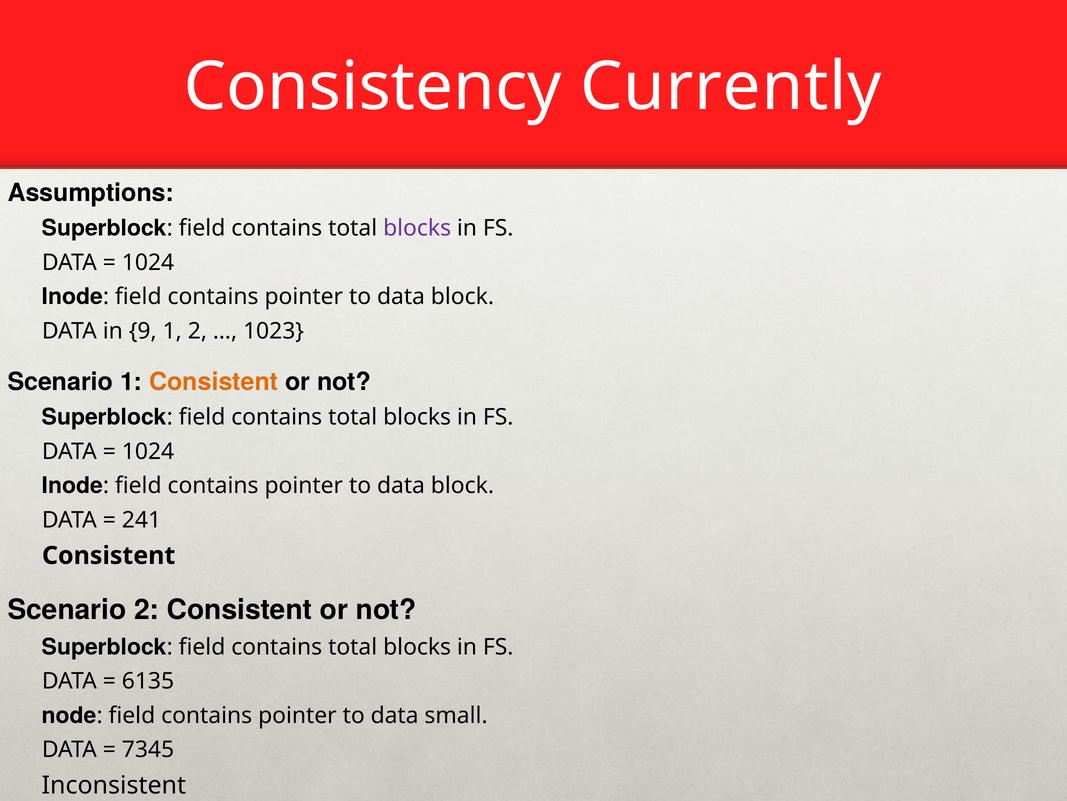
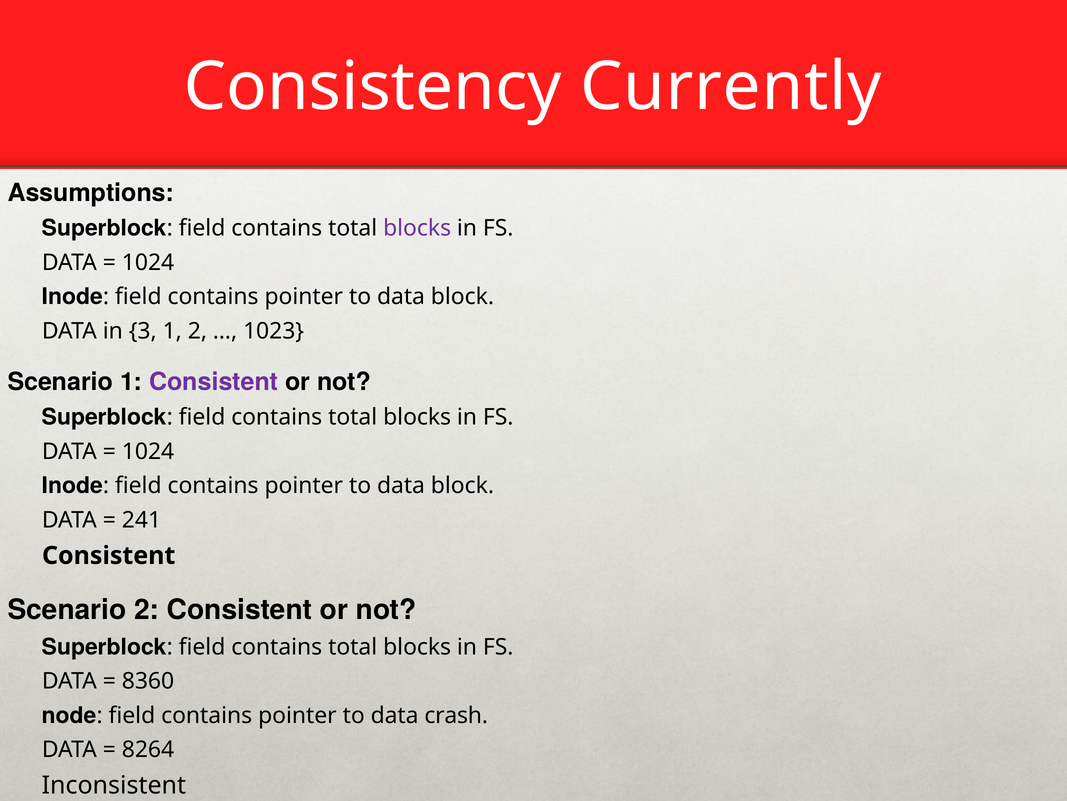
9: 9 -> 3 (143, 331)
Consistent colour: orange -> purple (214, 382)
6135: 6135 -> 8360 (148, 681)
small: small -> crash (456, 715)
7345: 7345 -> 8264 (148, 749)
